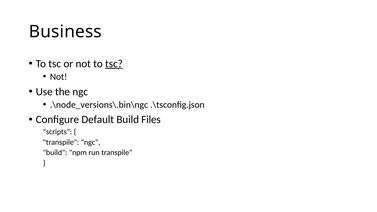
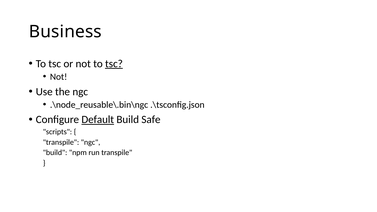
.\node_versions\.bin\ngc: .\node_versions\.bin\ngc -> .\node_reusable\.bin\ngc (99, 105)
Default underline: none -> present (98, 120)
Files: Files -> Safe (151, 120)
